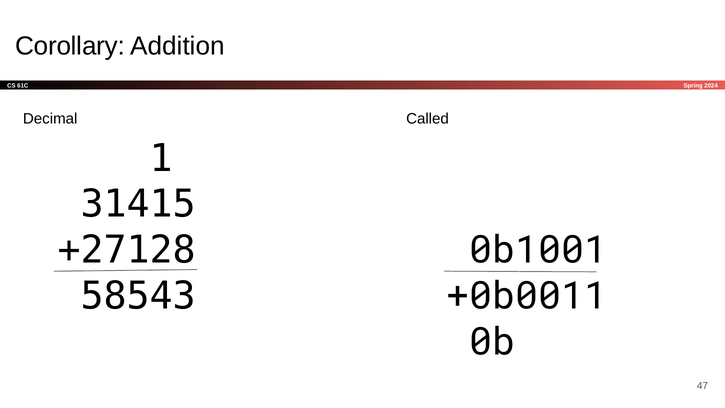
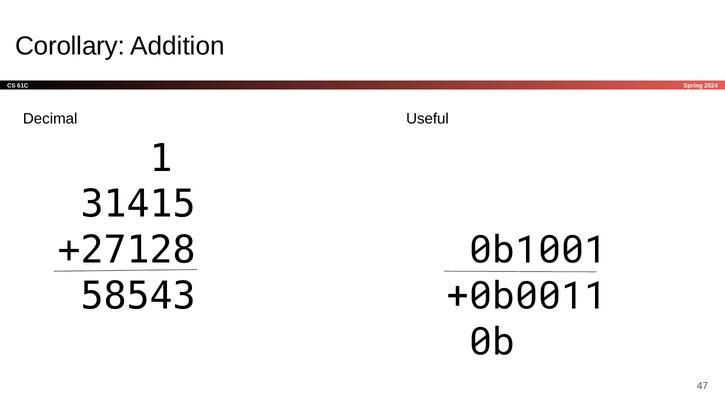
Called: Called -> Useful (427, 119)
